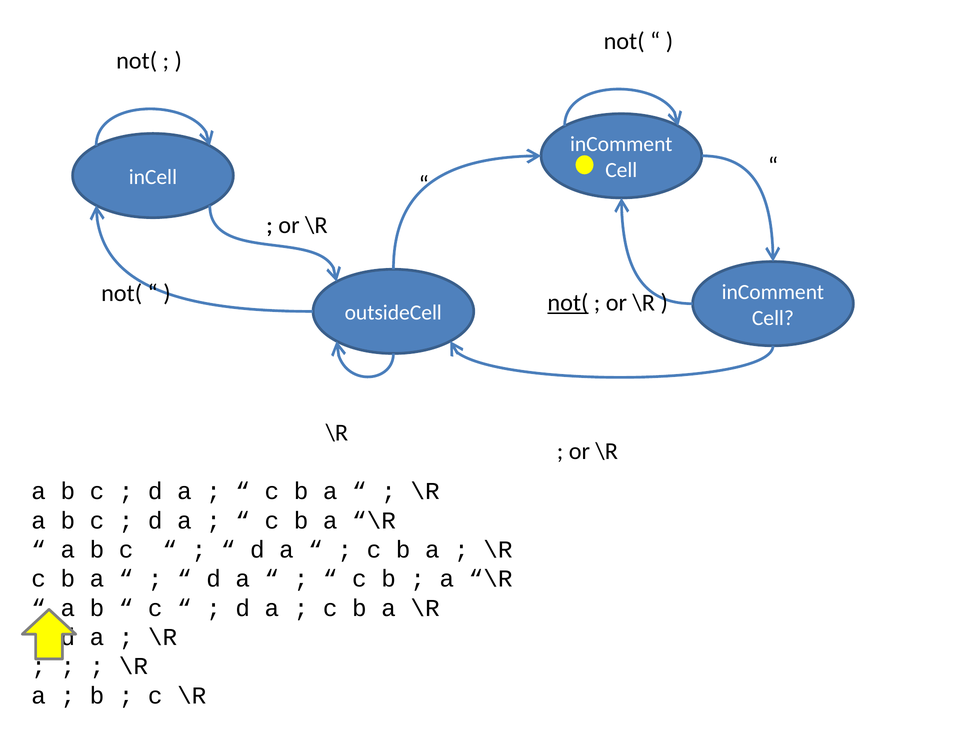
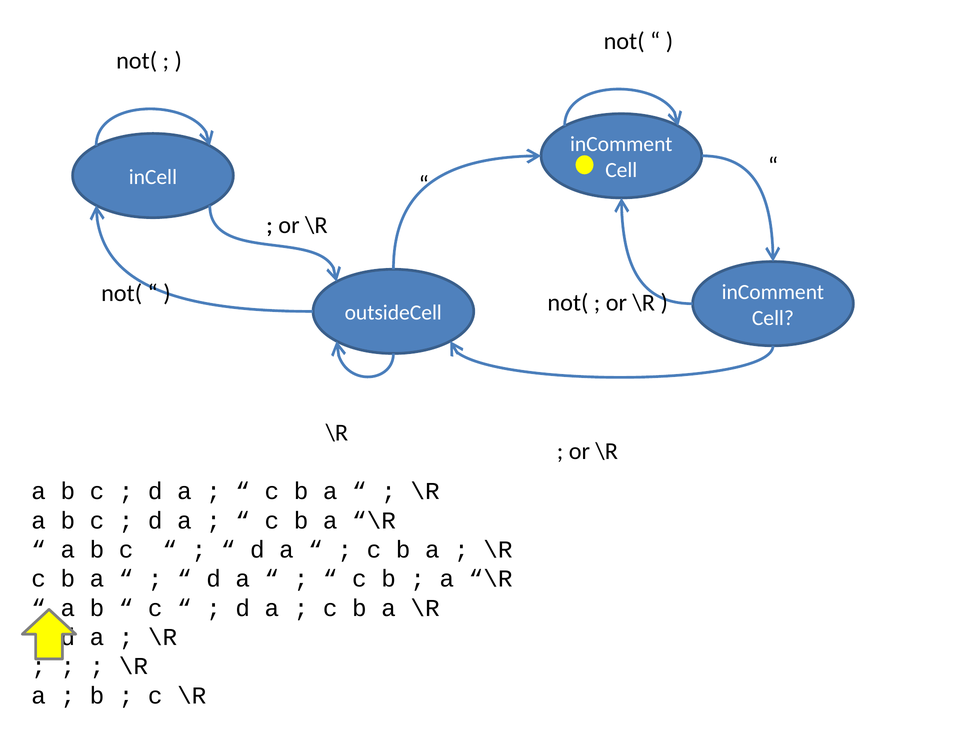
not( underline: present -> none (568, 303)
